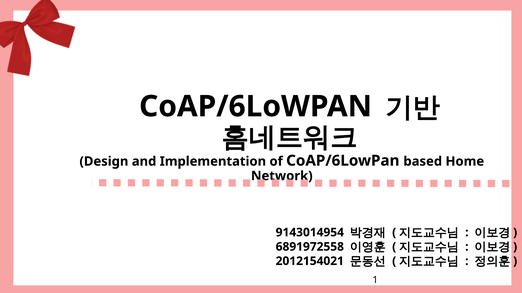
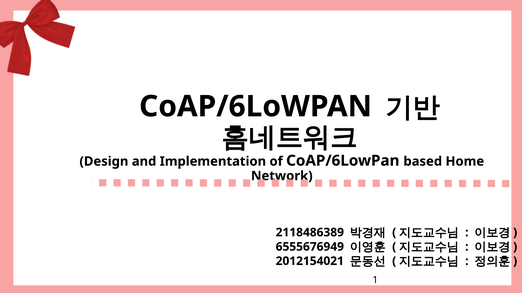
9143014954: 9143014954 -> 2118486389 (310, 233)
6891972558: 6891972558 -> 6555676949 (310, 247)
